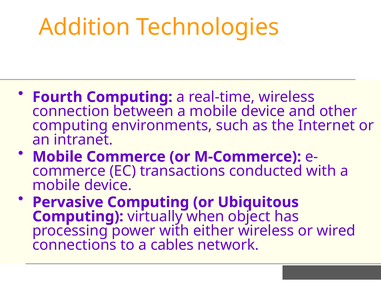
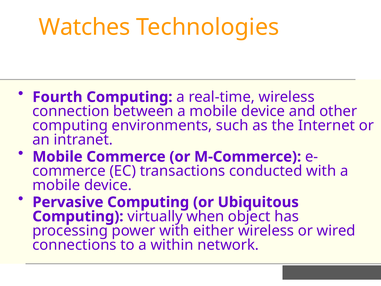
Addition: Addition -> Watches (85, 27)
cables: cables -> within (172, 245)
